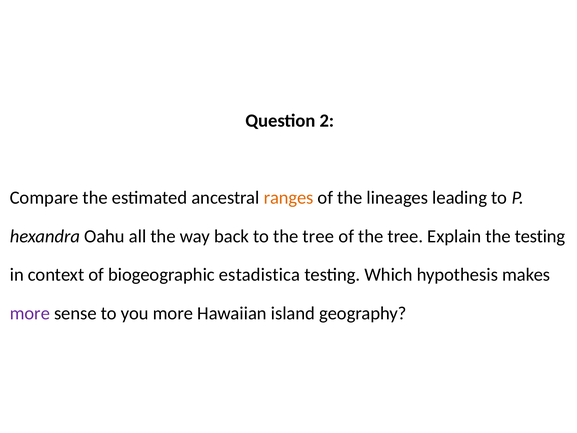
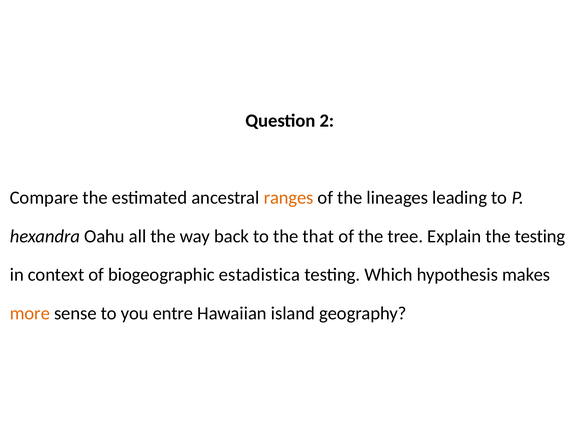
to the tree: tree -> that (318, 236)
more colour: purple -> orange (30, 313)
you more: more -> entre (173, 313)
